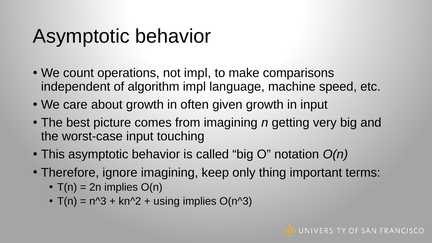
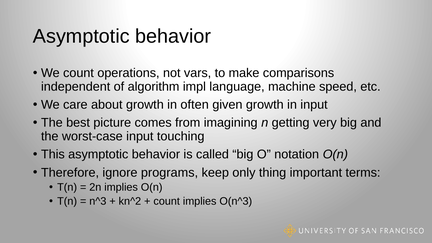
not impl: impl -> vars (198, 73)
ignore imagining: imagining -> programs (170, 173)
using: using -> count (167, 201)
